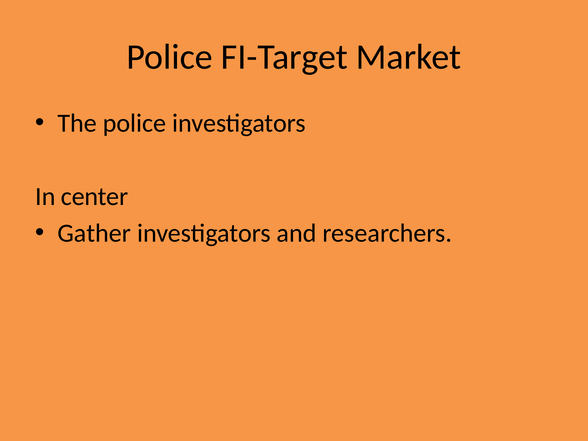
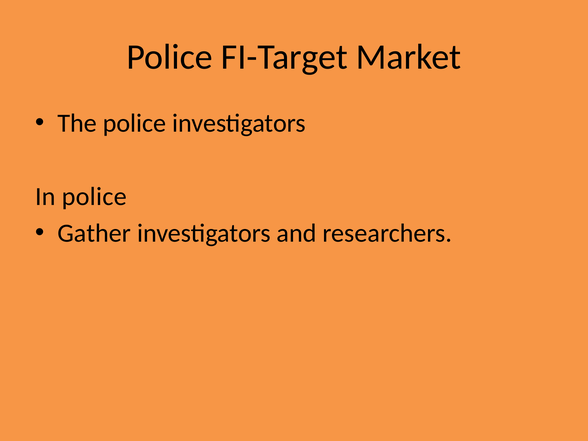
In center: center -> police (94, 197)
